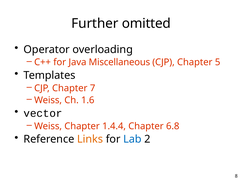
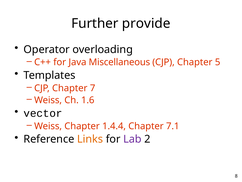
omitted: omitted -> provide (146, 23)
6.8: 6.8 -> 7.1 (173, 126)
Lab colour: blue -> purple (132, 139)
